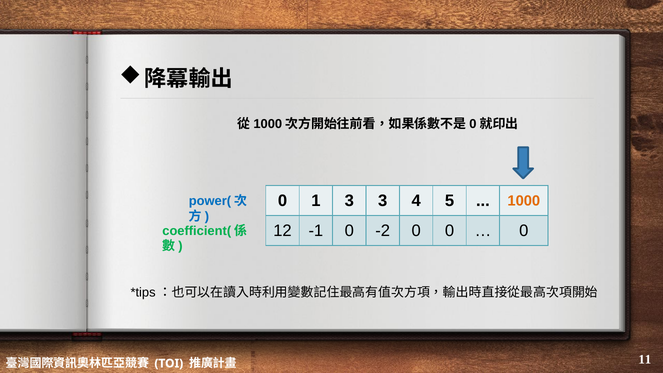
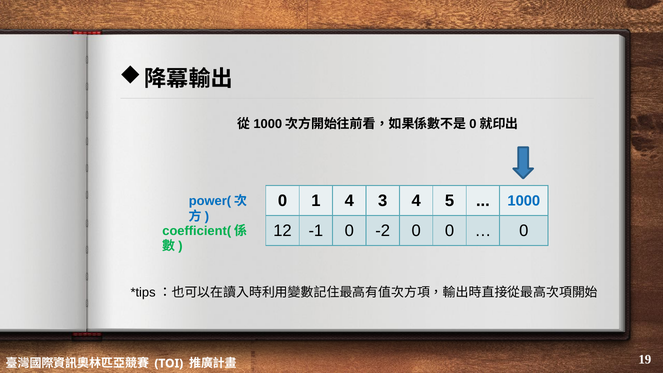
1 3: 3 -> 4 (349, 201)
1000 colour: orange -> blue (524, 201)
11: 11 -> 19 (645, 360)
